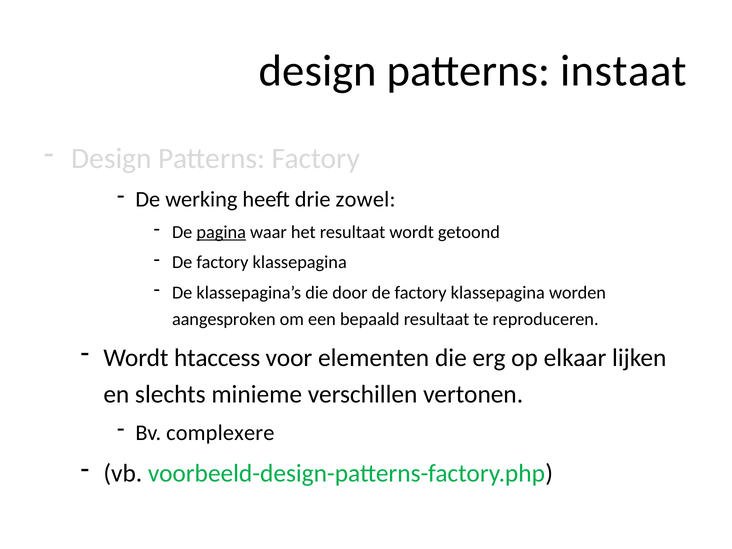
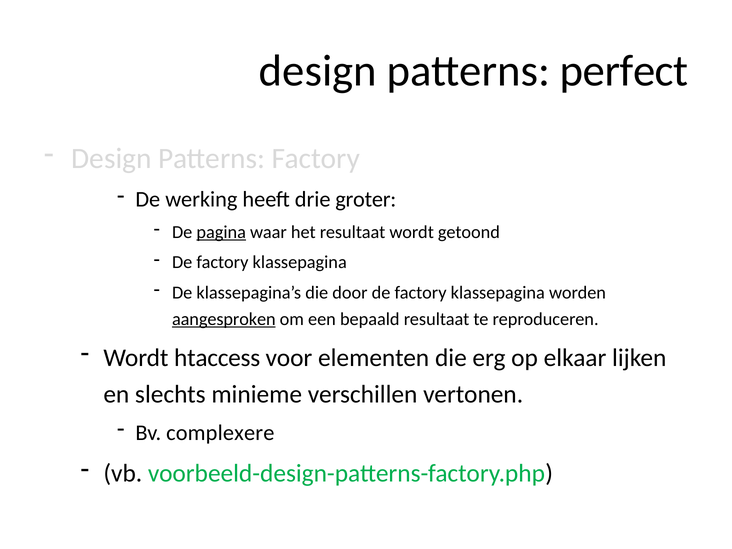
instaat: instaat -> perfect (624, 71)
zowel: zowel -> groter (366, 199)
aangesproken underline: none -> present (224, 319)
